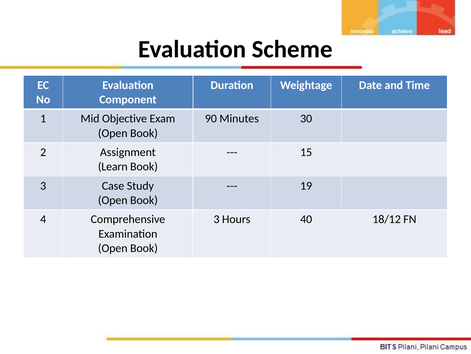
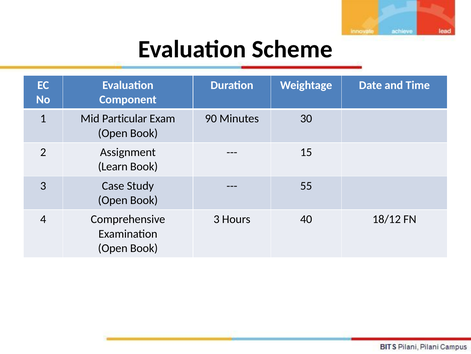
Objective: Objective -> Particular (125, 119)
19: 19 -> 55 (306, 185)
